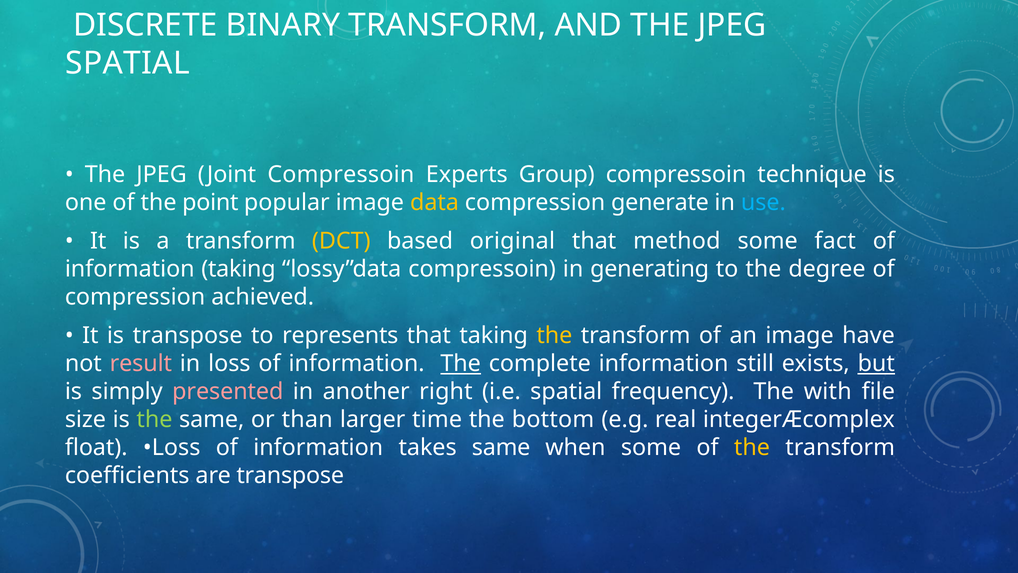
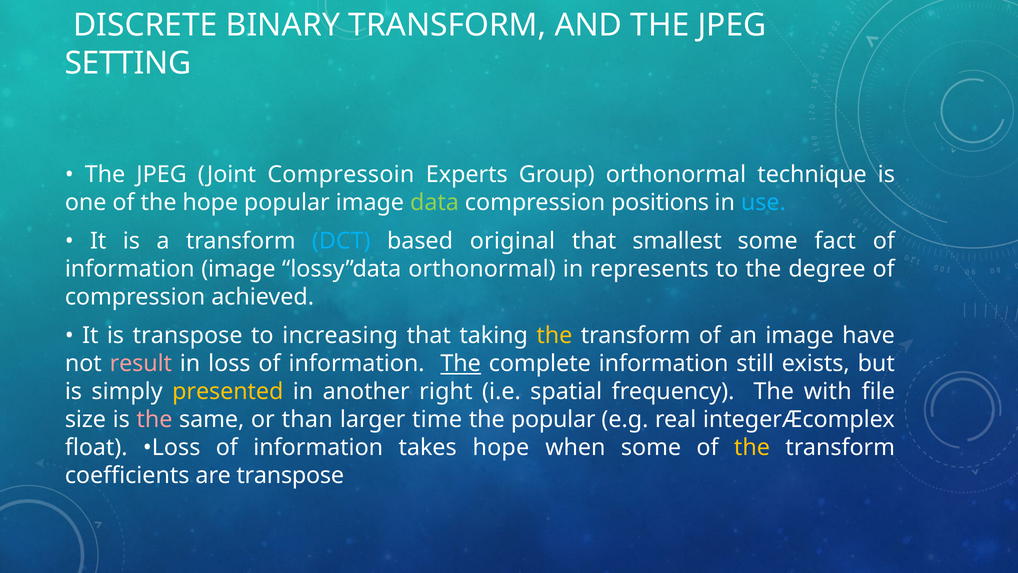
SPATIAL: SPATIAL -> SETTING (128, 63)
Group compressoin: compressoin -> orthonormal (676, 174)
the point: point -> hope (210, 202)
data colour: yellow -> light green (435, 202)
generate: generate -> positions (660, 202)
DCT colour: yellow -> light blue (341, 241)
method: method -> smallest (677, 241)
information taking: taking -> image (238, 269)
lossy”data compressoin: compressoin -> orthonormal (482, 269)
generating: generating -> represents (650, 269)
represents: represents -> increasing (340, 335)
but underline: present -> none (876, 363)
presented colour: pink -> yellow (228, 391)
the colour: light green -> pink (154, 419)
the bottom: bottom -> popular (553, 419)
takes same: same -> hope (501, 447)
